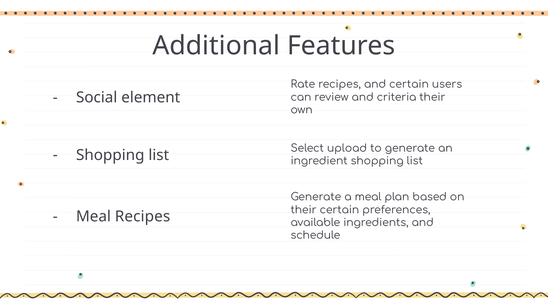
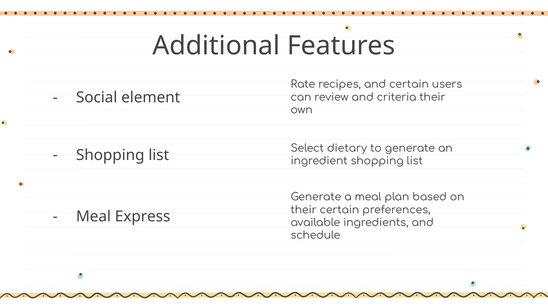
upload: upload -> dietary (347, 148)
Meal Recipes: Recipes -> Express (143, 217)
